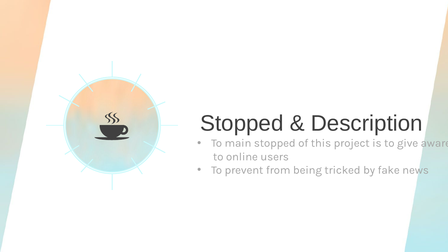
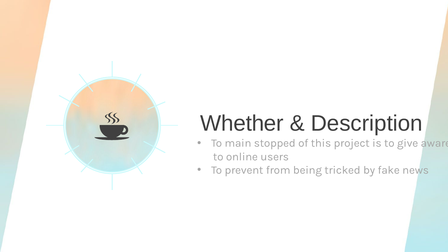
Stopped: Stopped -> Whether (242, 124)
